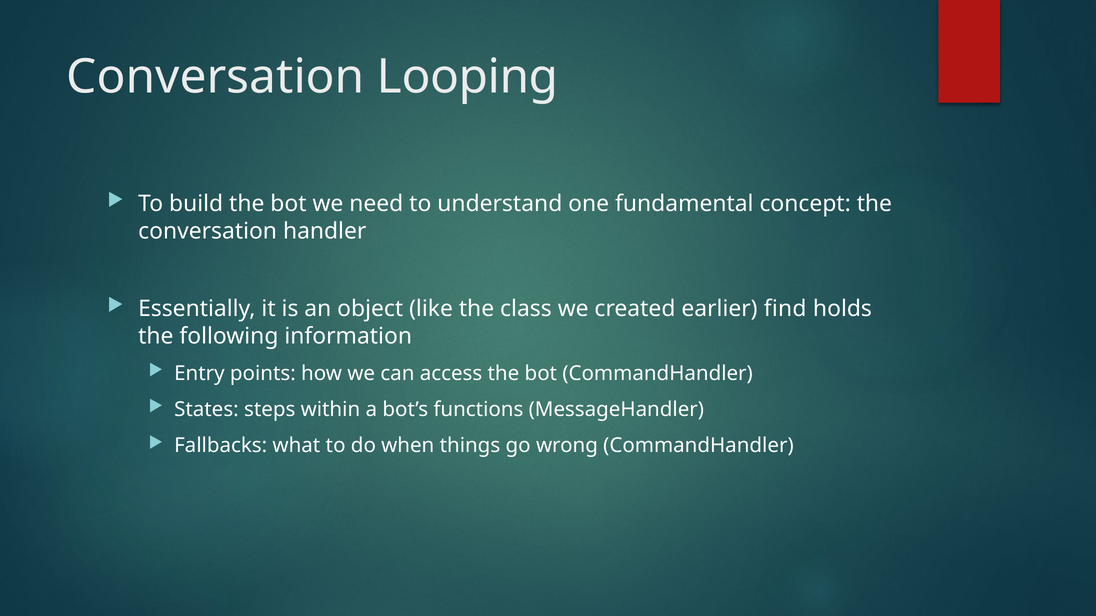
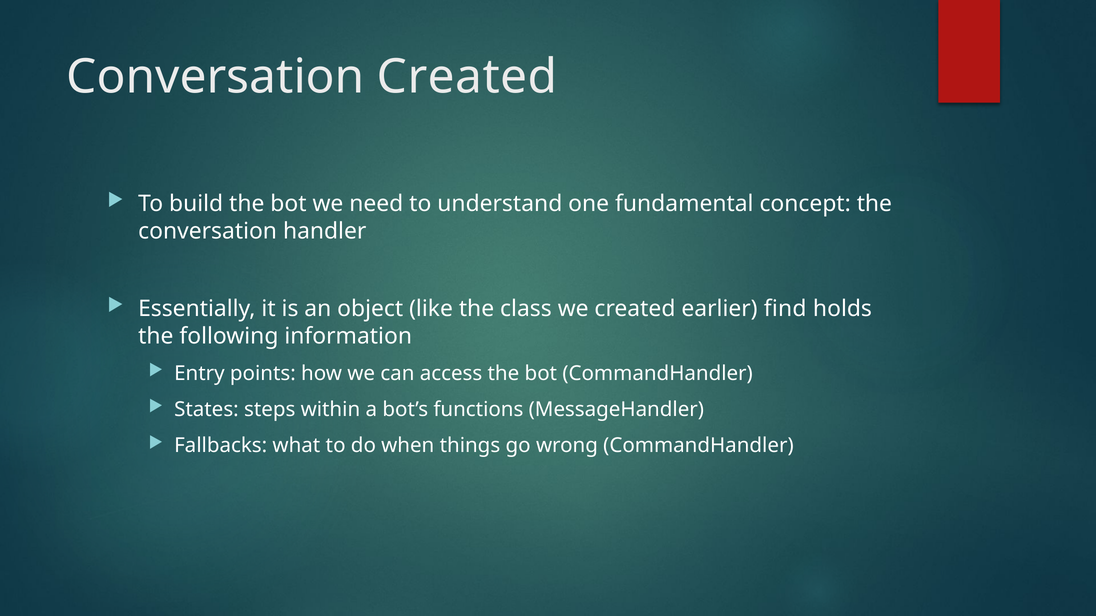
Conversation Looping: Looping -> Created (467, 77)
